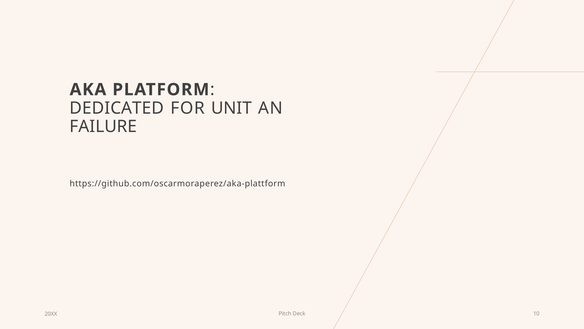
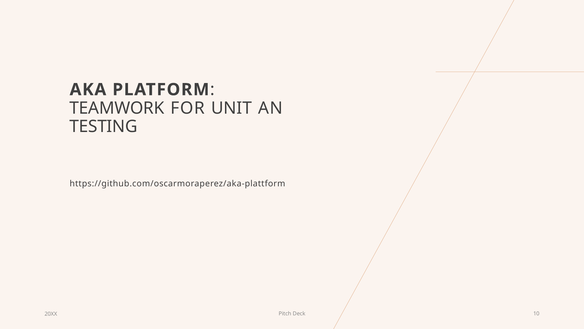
DEDICATED: DEDICATED -> TEAMWORK (117, 108)
FAILURE: FAILURE -> TESTING (104, 126)
